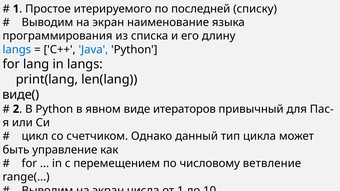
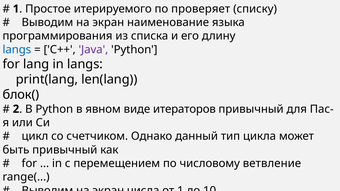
последней: последней -> проверяет (201, 9)
Java colour: blue -> purple (93, 50)
виде(: виде( -> блок( (21, 95)
быть управление: управление -> привычный (65, 150)
